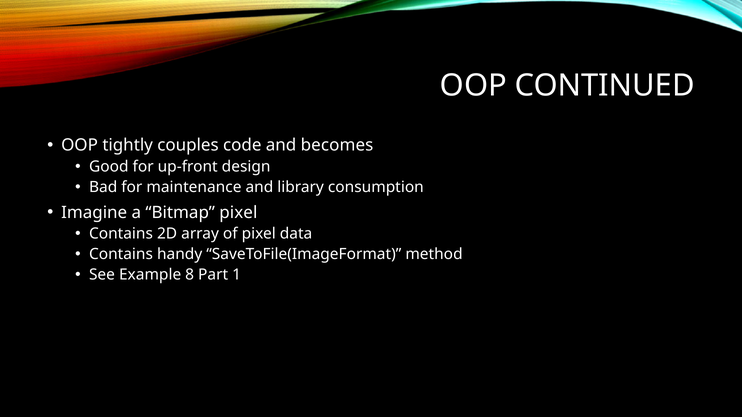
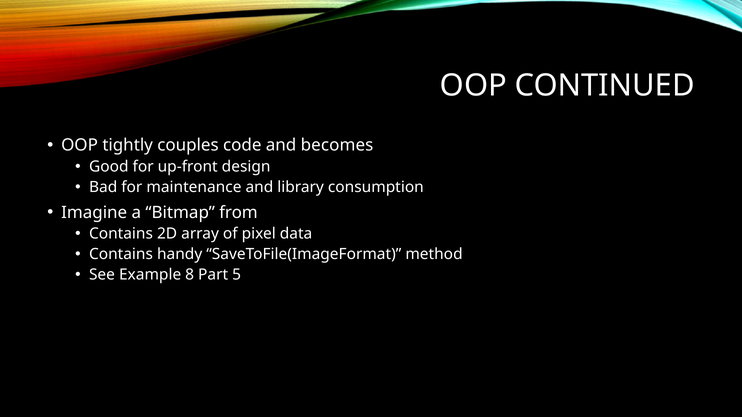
Bitmap pixel: pixel -> from (238, 213)
1: 1 -> 5 (237, 275)
